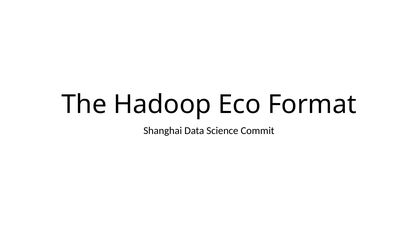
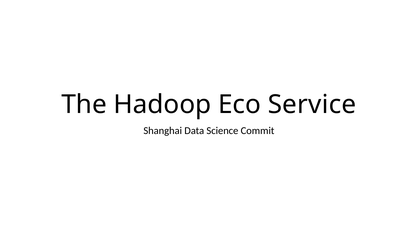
Format: Format -> Service (312, 104)
